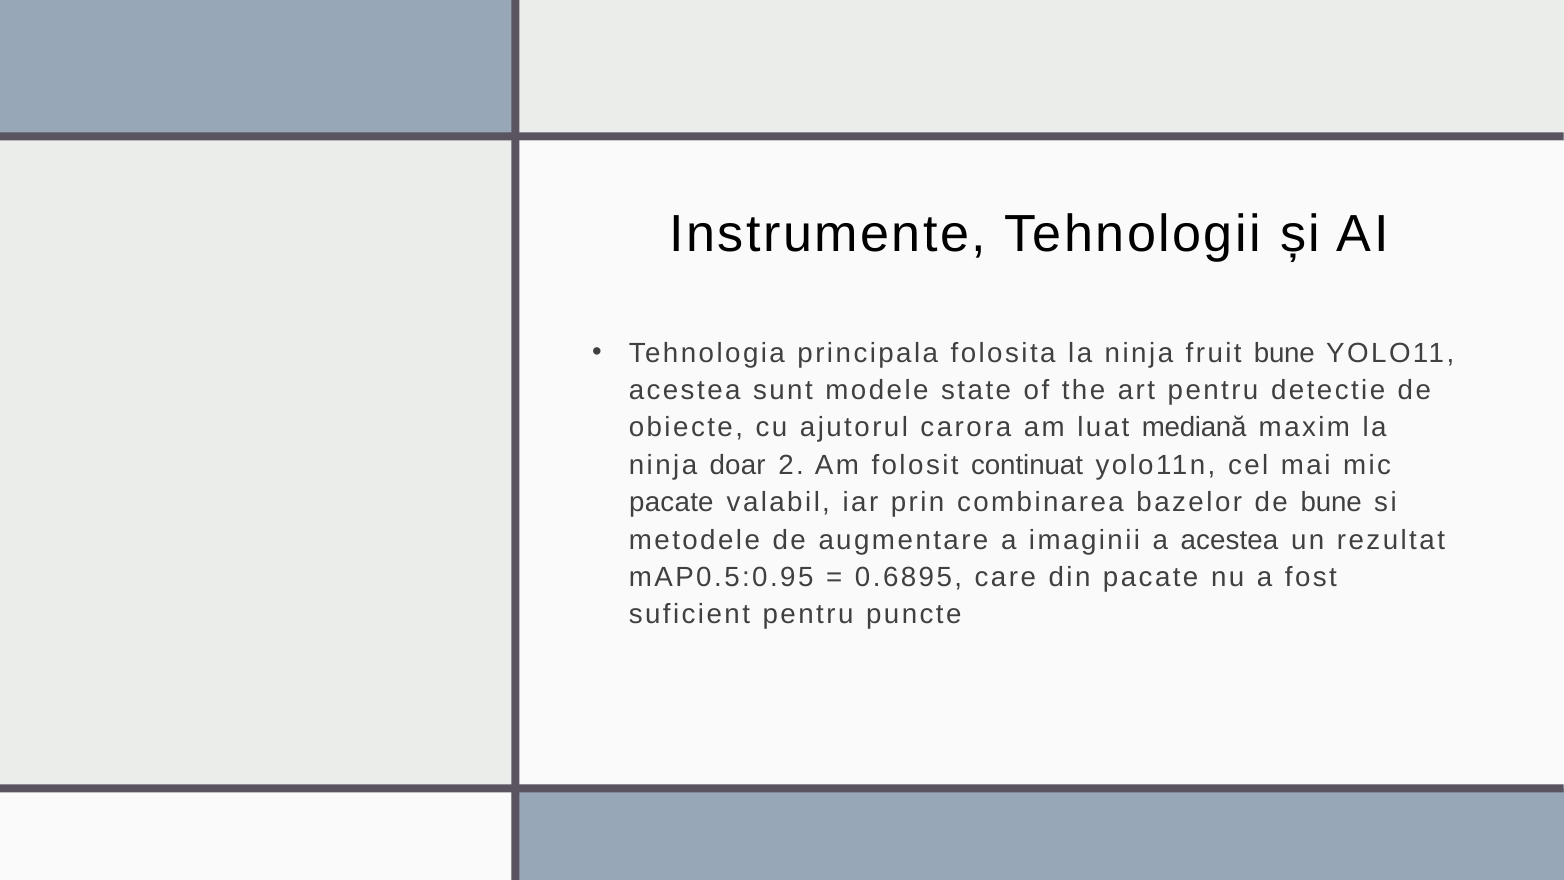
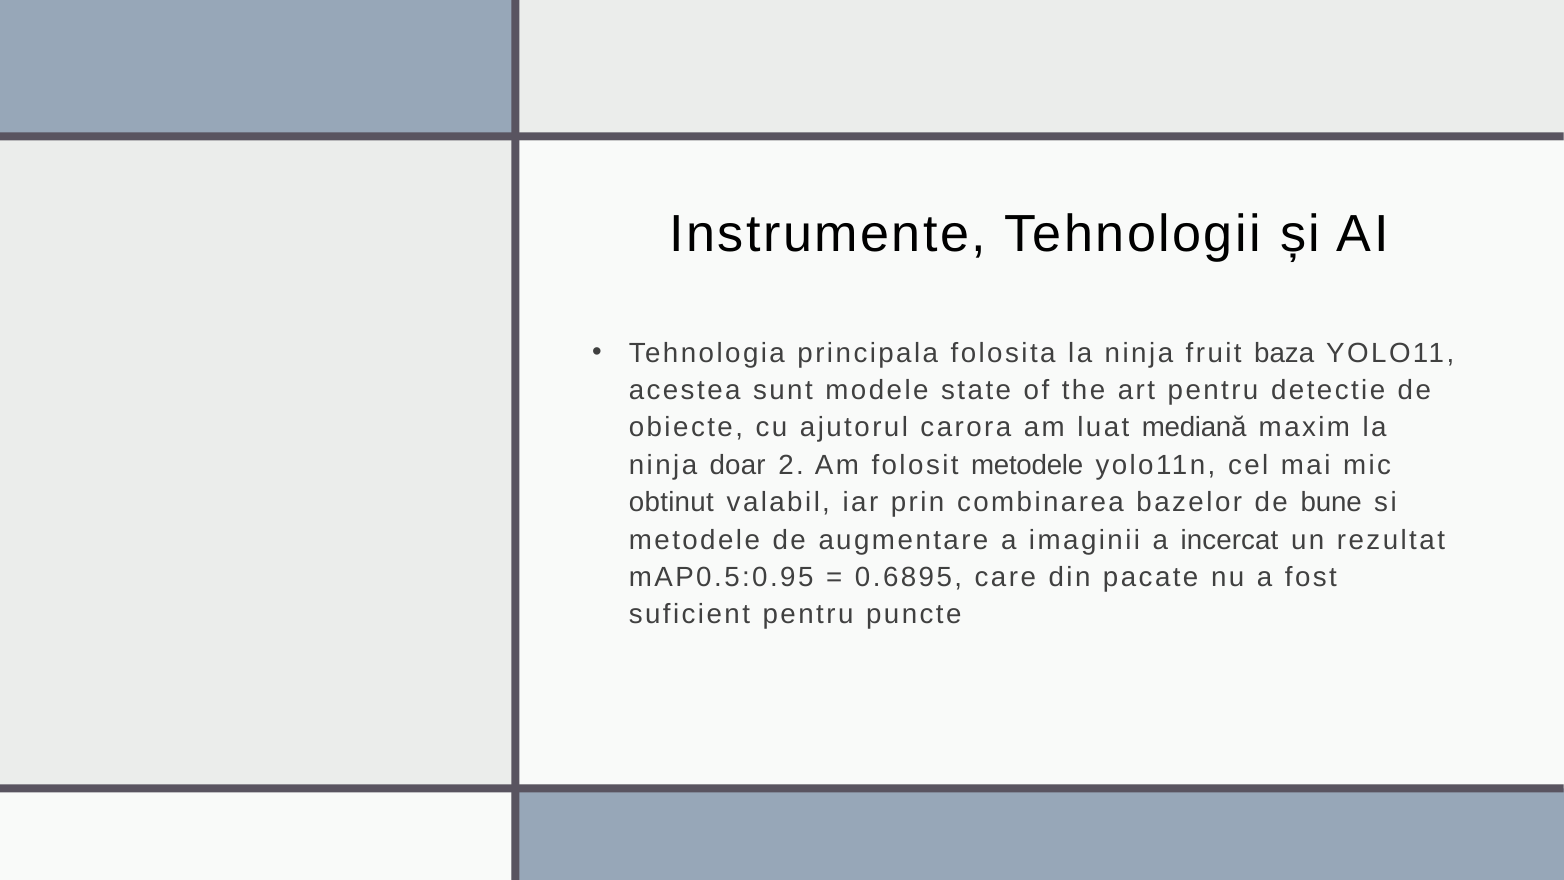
fruit bune: bune -> baza (1284, 353)
folosit continuat: continuat -> metodele (1027, 465)
pacate: pacate -> obtinut (671, 502)
a acestea: acestea -> incercat (1229, 540)
